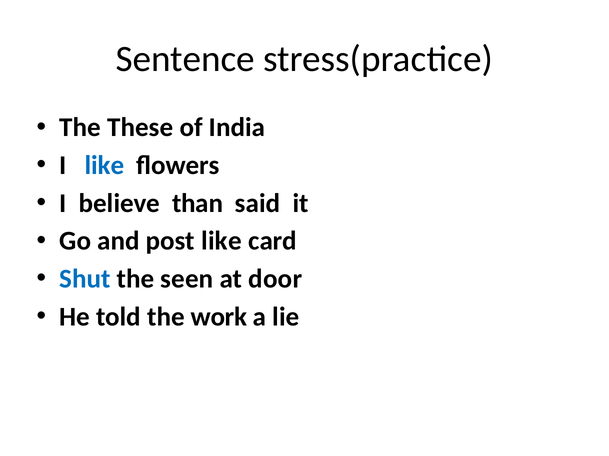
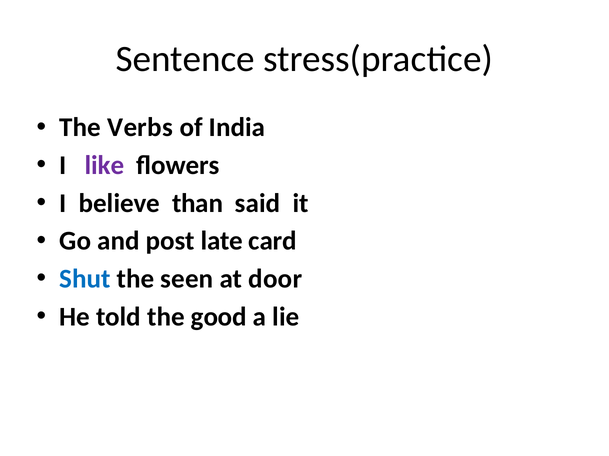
These: These -> Verbs (140, 128)
like colour: blue -> purple (105, 166)
post like: like -> late (222, 241)
work: work -> good (219, 317)
